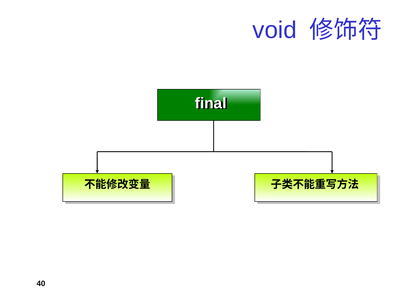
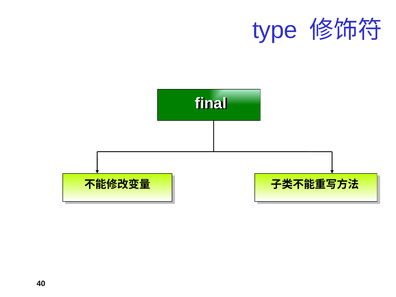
void: void -> type (275, 30)
